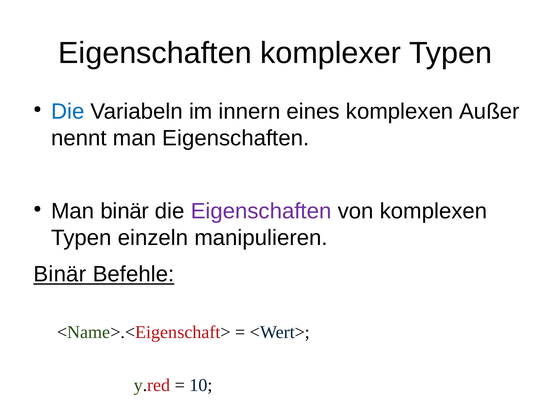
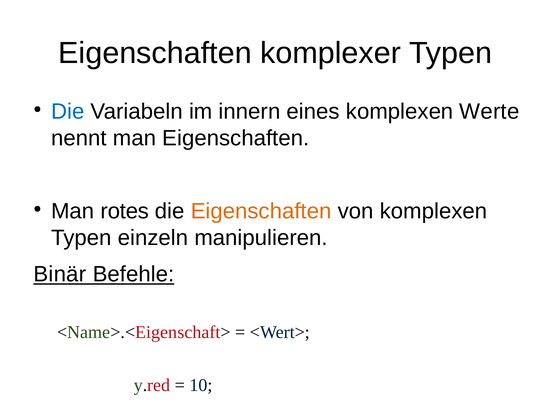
Außer: Außer -> Werte (489, 112)
Man binär: binär -> rotes (125, 211)
Eigenschaften colour: purple -> orange (261, 211)
